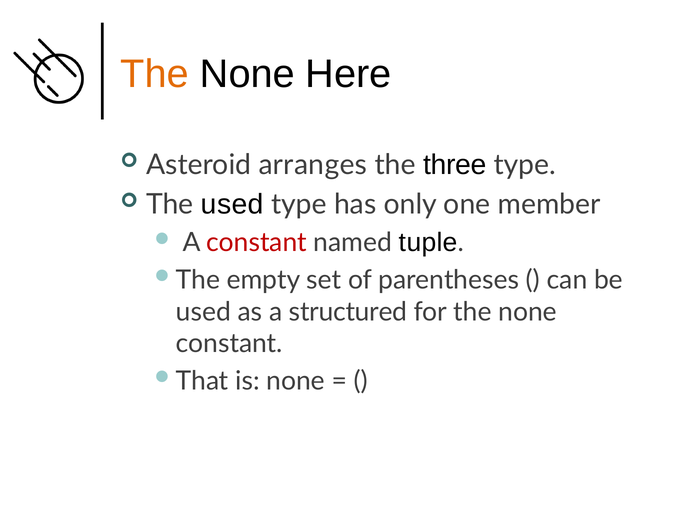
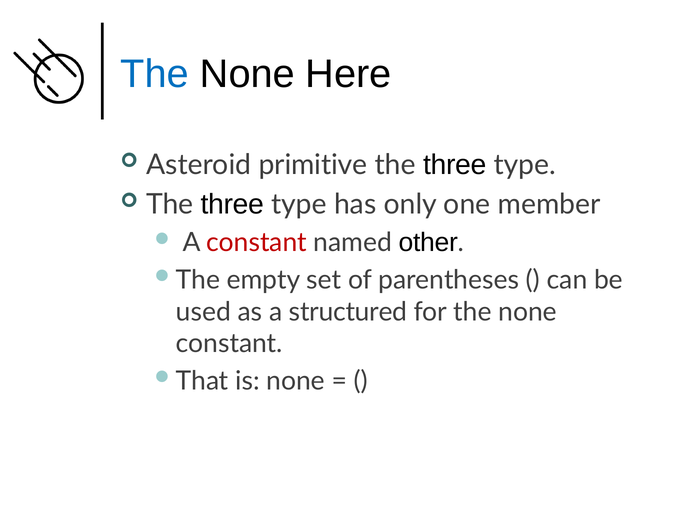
The colour: orange -> blue (155, 74)
arranges: arranges -> primitive (313, 165)
used: used -> three (232, 204)
tuple: tuple -> other (428, 242)
